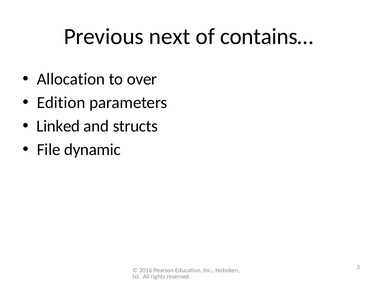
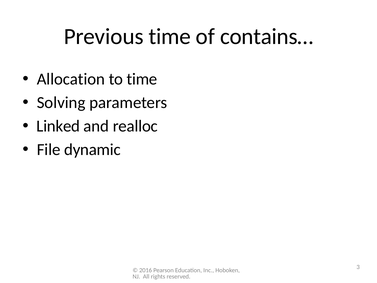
Previous next: next -> time (170, 36)
to over: over -> time (142, 79)
Edition: Edition -> Solving (61, 103)
structs: structs -> realloc (135, 126)
